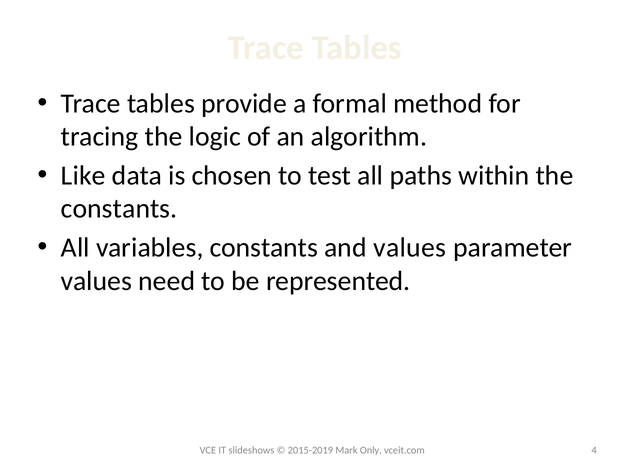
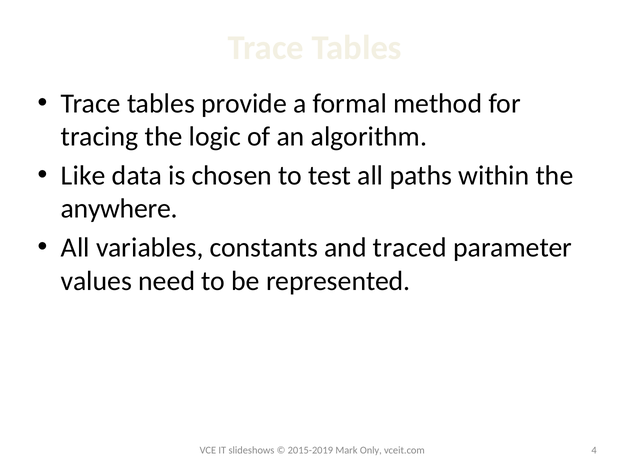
constants: constants -> anywhere (119, 209)
and values: values -> traced (410, 248)
